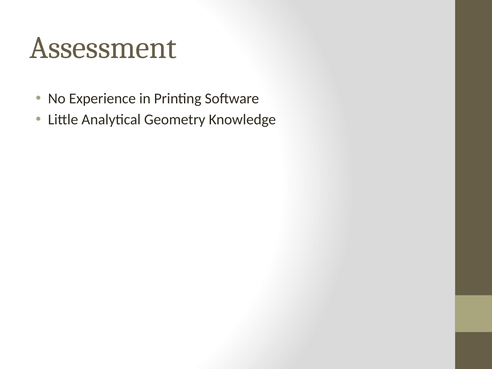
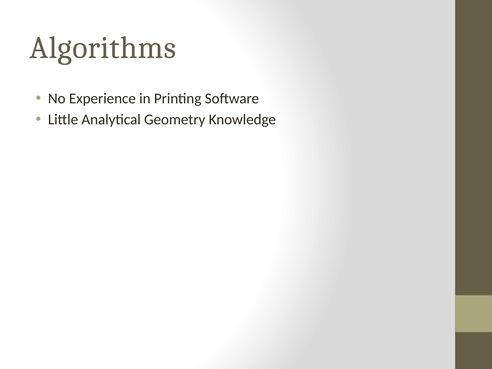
Assessment: Assessment -> Algorithms (103, 48)
